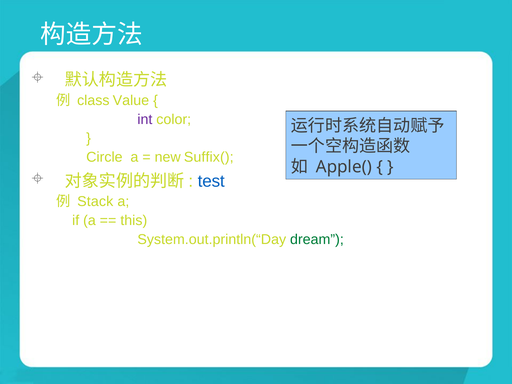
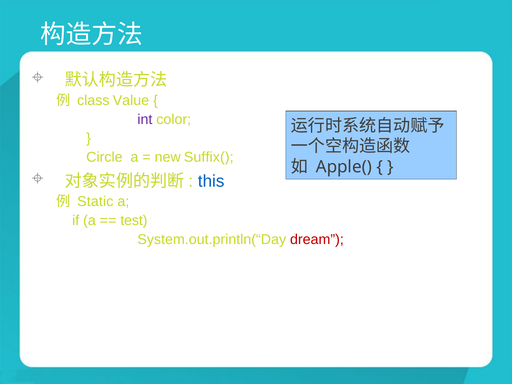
test: test -> this (211, 181)
Stack: Stack -> Static (95, 202)
this: this -> test (134, 220)
dream colour: green -> red (317, 239)
